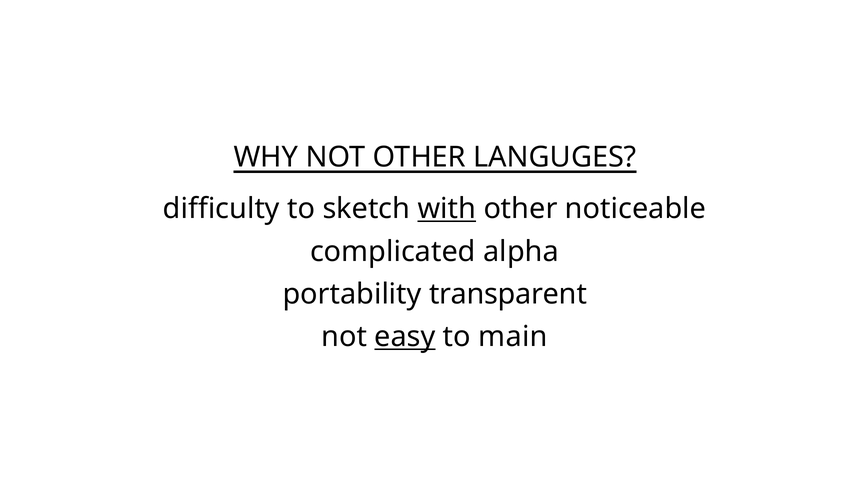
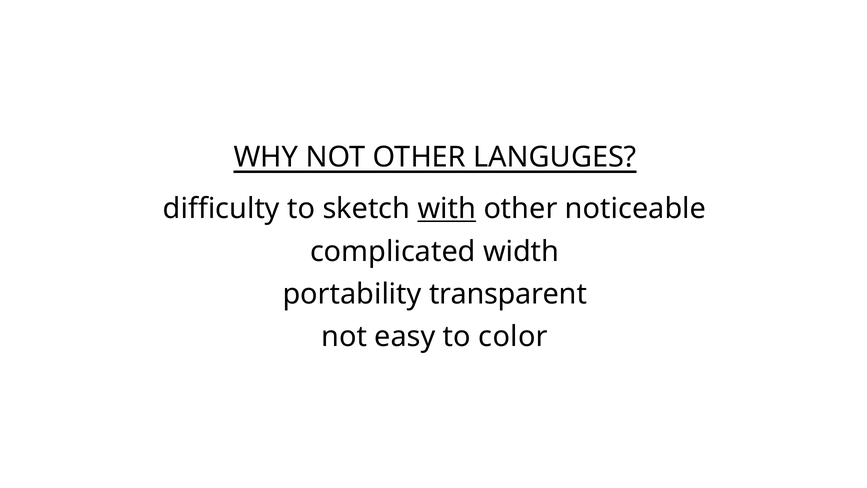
alpha: alpha -> width (521, 251)
easy underline: present -> none (405, 337)
main: main -> color (513, 337)
